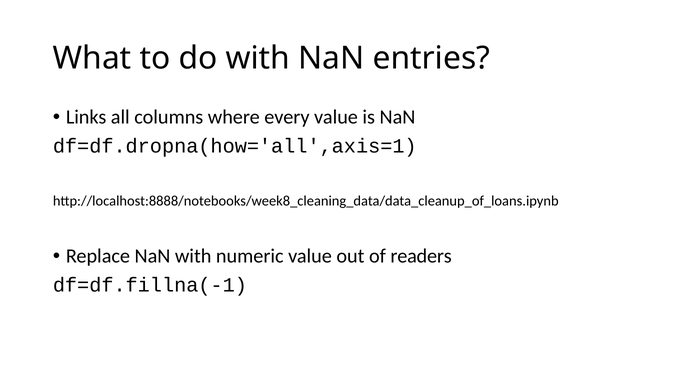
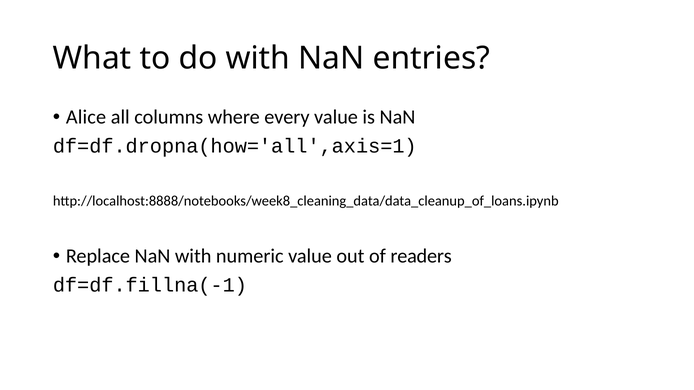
Links: Links -> Alice (86, 117)
